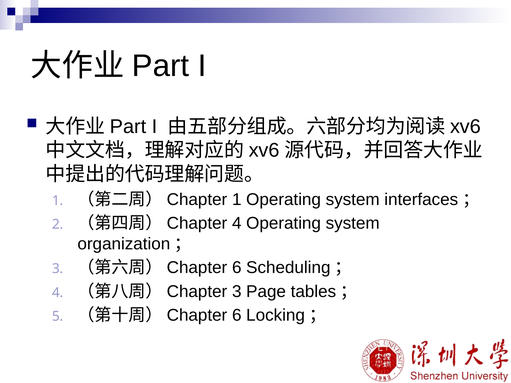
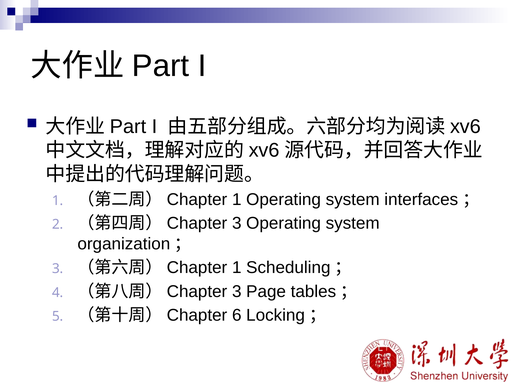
4: 4 -> 3 (237, 224)
6: 6 -> 1 (237, 268)
